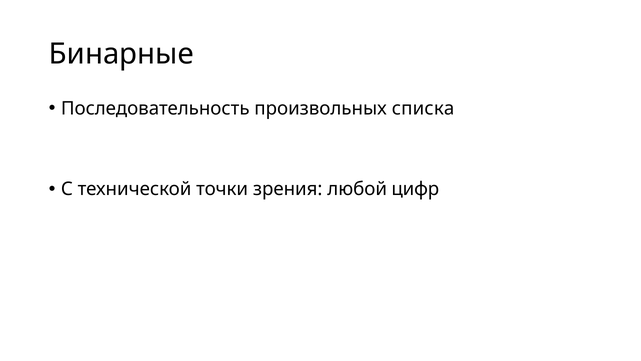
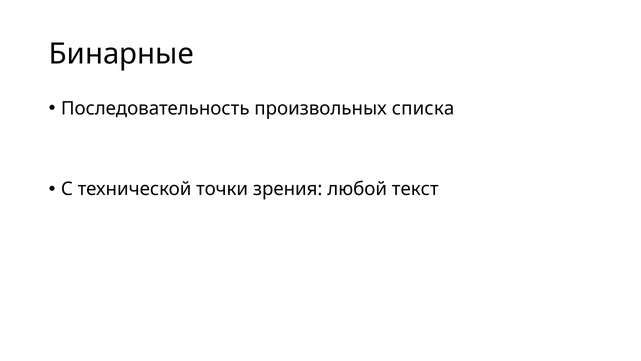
цифр: цифр -> текст (415, 189)
